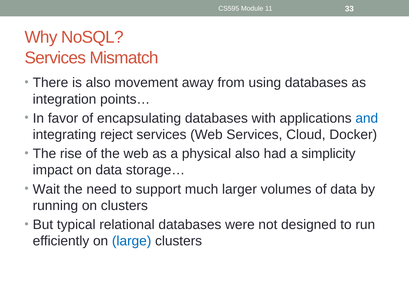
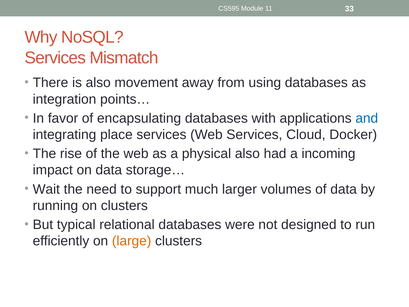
reject: reject -> place (116, 135)
simplicity: simplicity -> incoming (329, 154)
large colour: blue -> orange (132, 241)
